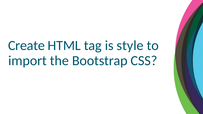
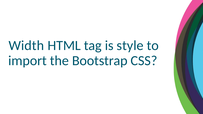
Create: Create -> Width (26, 46)
